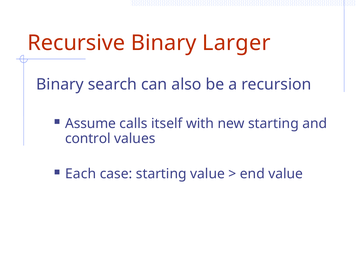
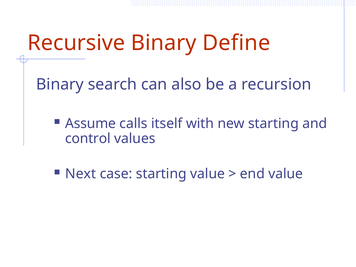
Larger: Larger -> Define (236, 43)
Each: Each -> Next (81, 174)
